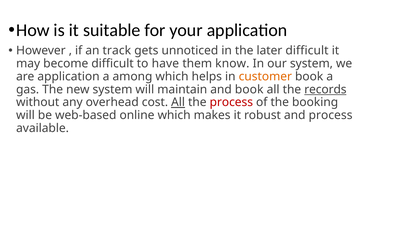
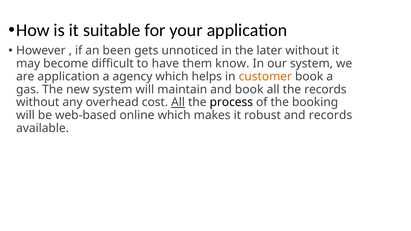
track: track -> been (117, 51)
later difficult: difficult -> without (307, 51)
among: among -> agency (132, 77)
records underline: present -> none (325, 90)
process colour: red -> black (231, 102)
and process: process -> records (331, 115)
